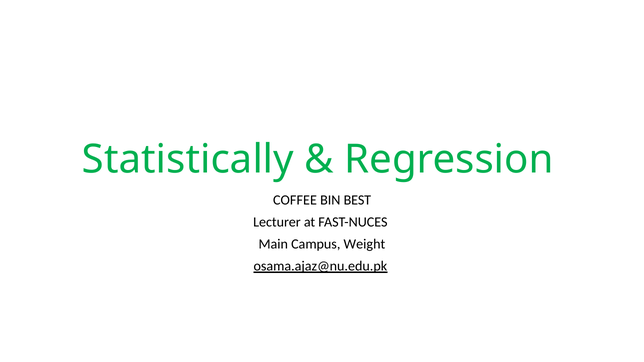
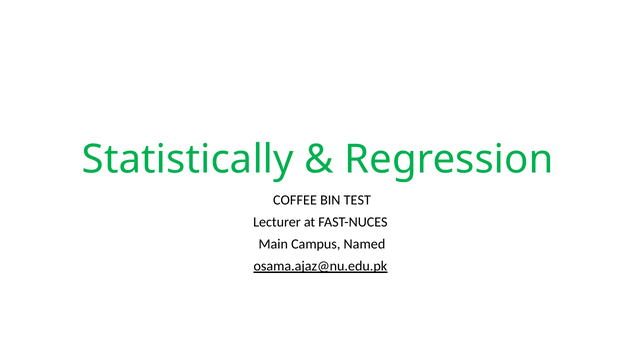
BEST: BEST -> TEST (357, 200)
Weight: Weight -> Named (364, 244)
